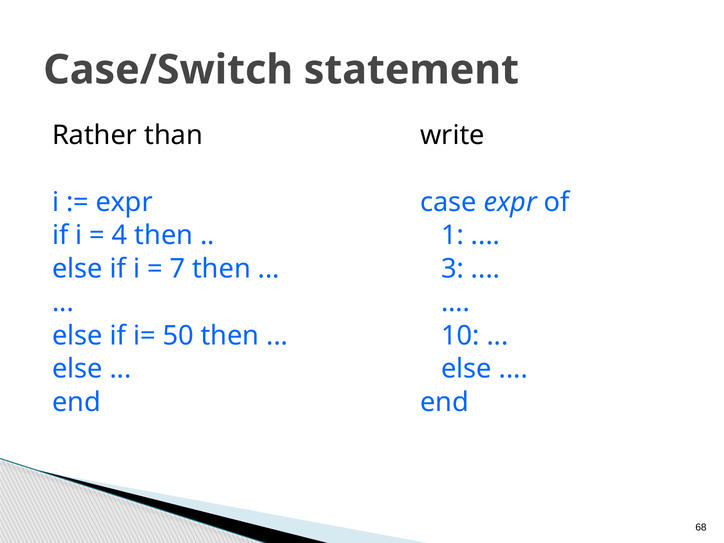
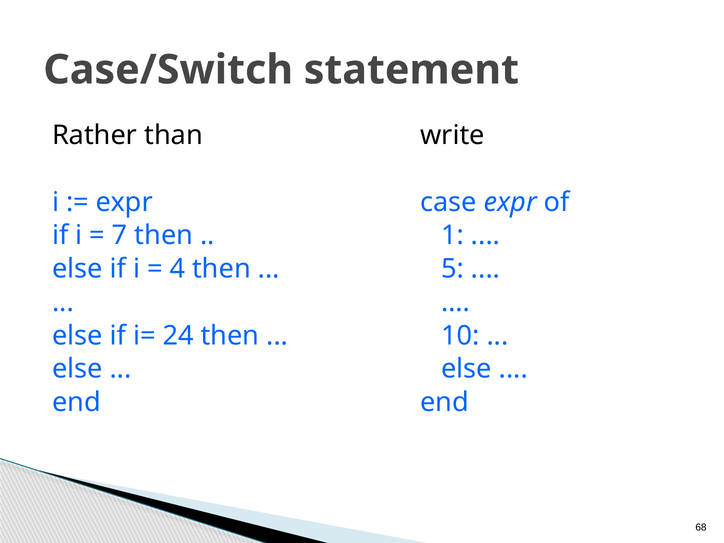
4: 4 -> 7 (120, 235)
7: 7 -> 4 (177, 269)
3: 3 -> 5 (453, 269)
50: 50 -> 24 (178, 336)
